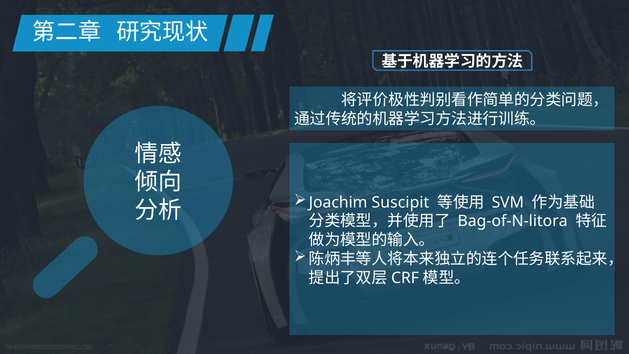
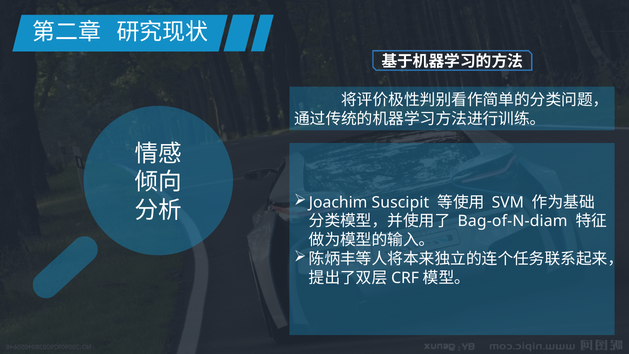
Bag-of-N-litora: Bag-of-N-litora -> Bag-of-N-diam (513, 221)
